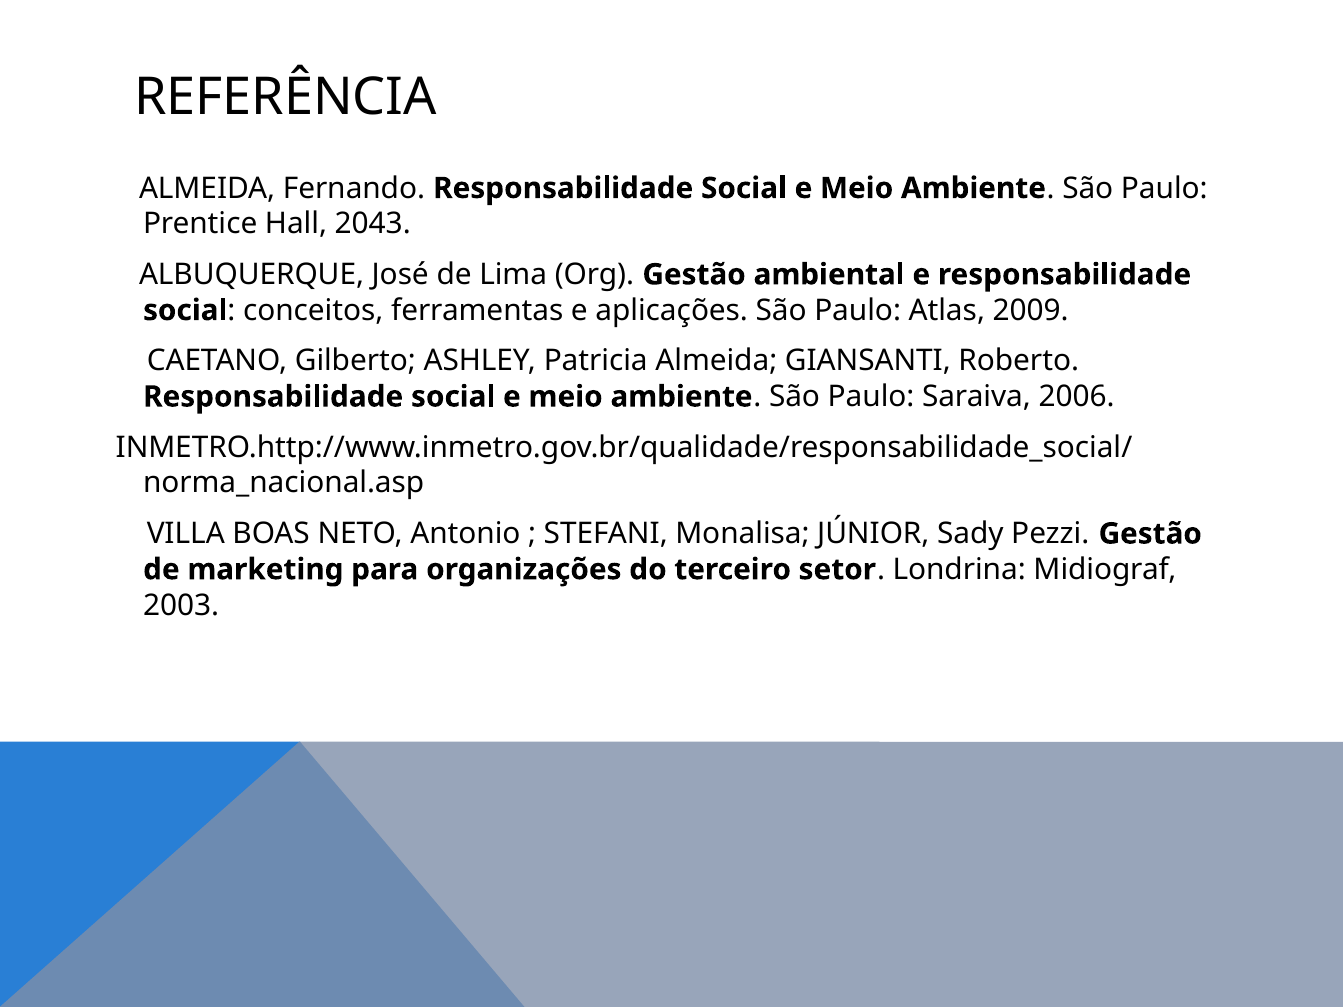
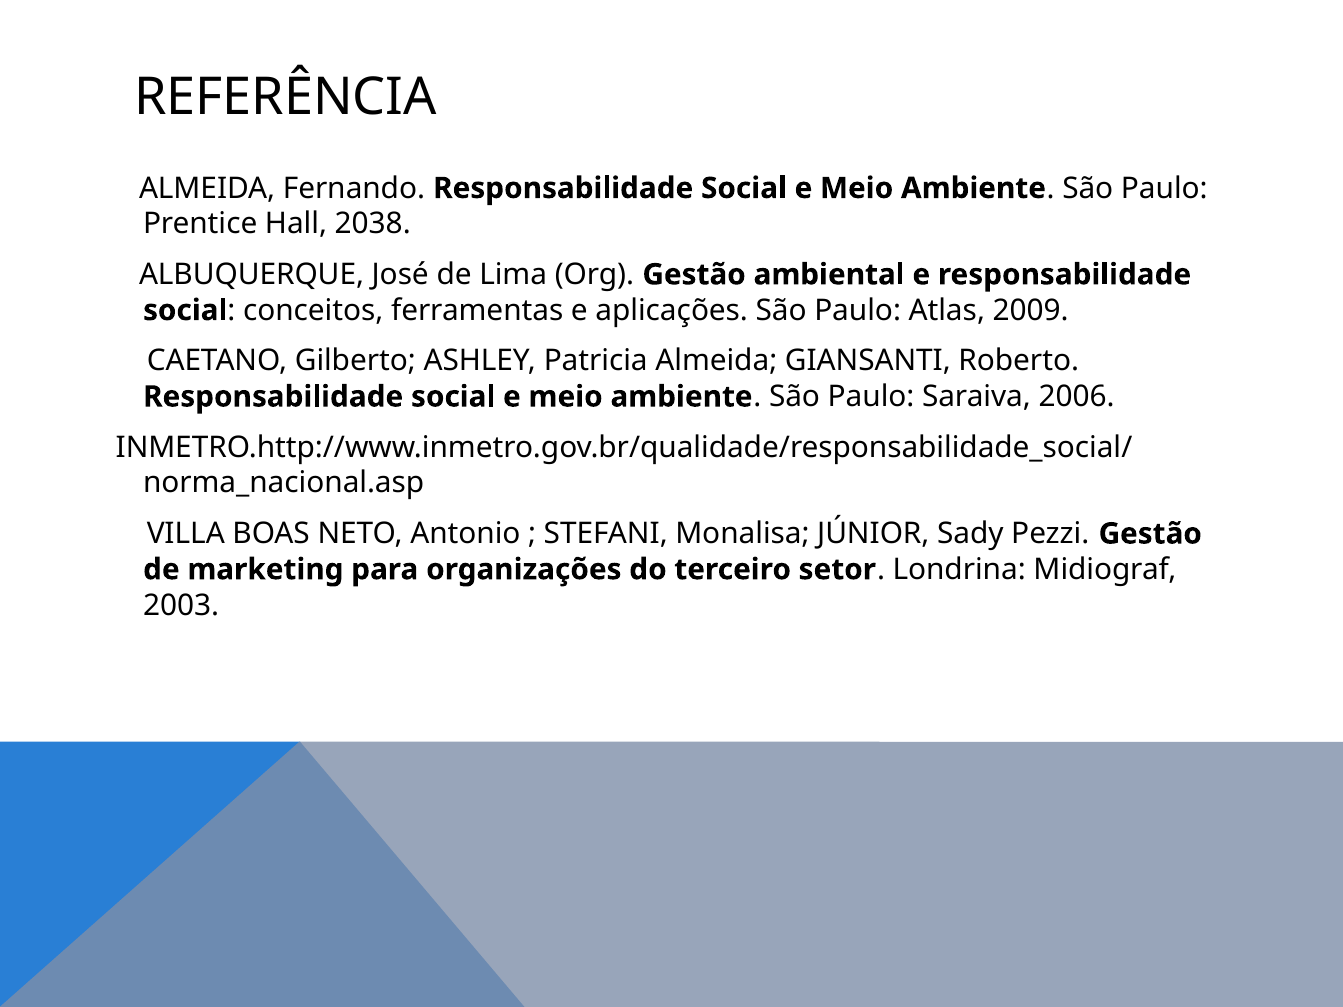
2043: 2043 -> 2038 (373, 224)
